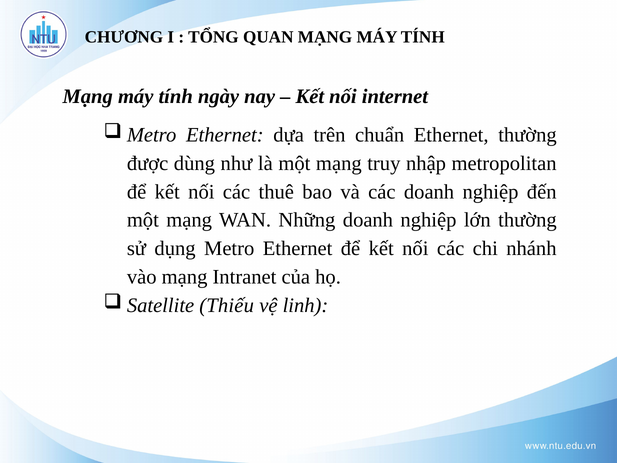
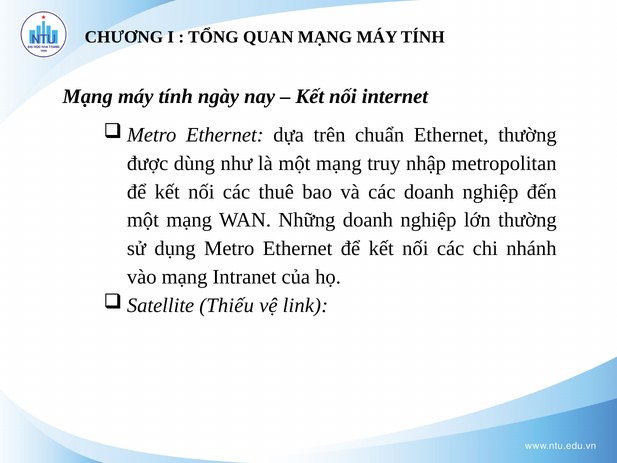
linh: linh -> link (305, 305)
